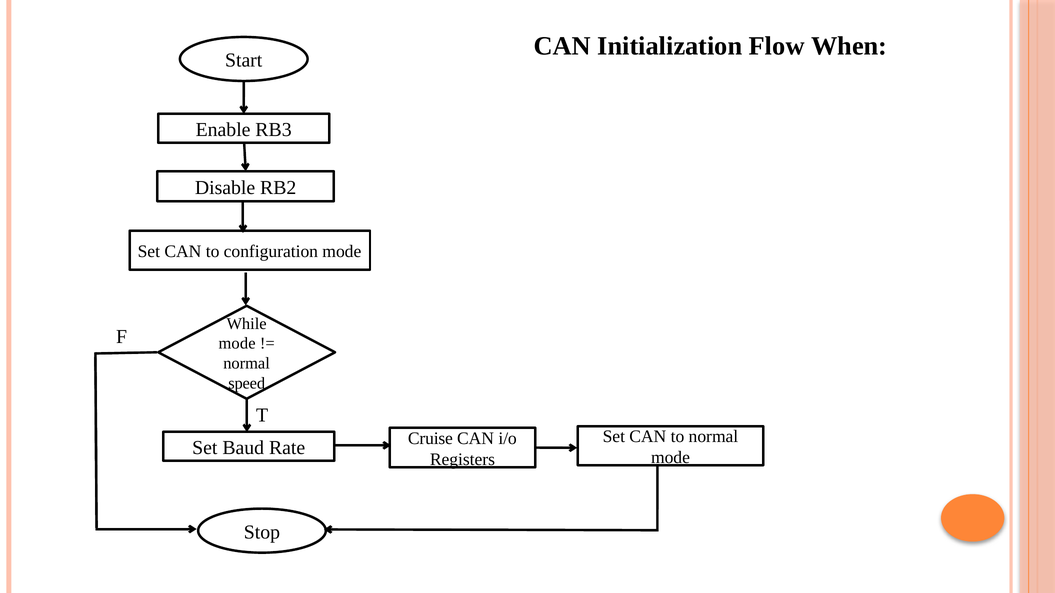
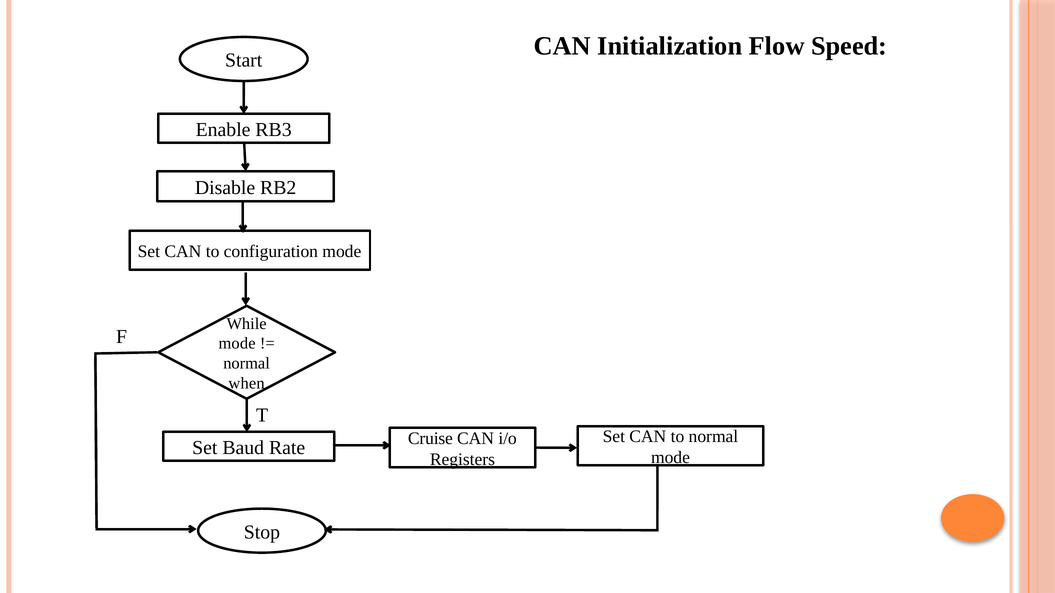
When: When -> Speed (849, 46)
speed: speed -> when (247, 383)
